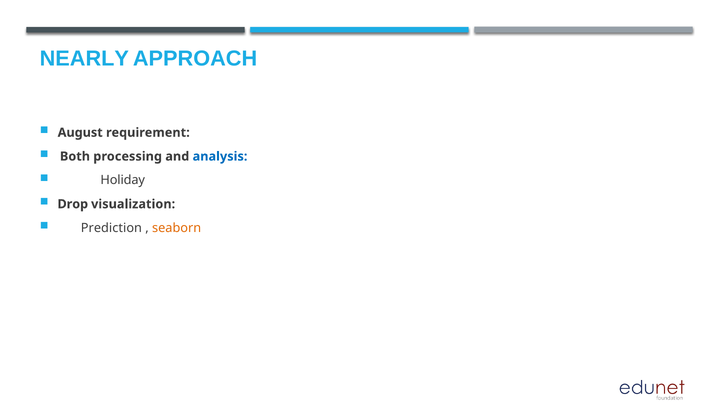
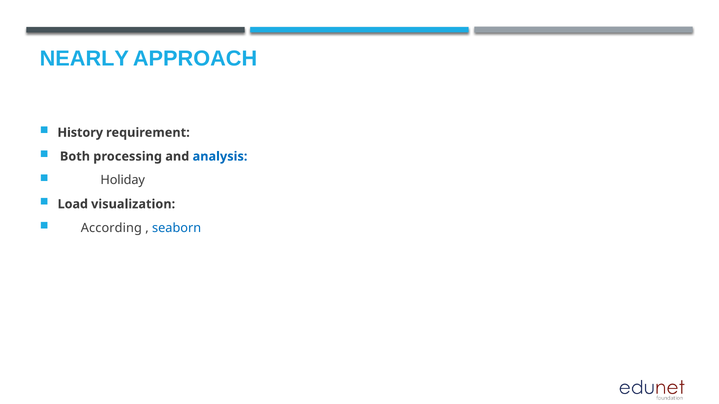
August: August -> History (80, 133)
Drop: Drop -> Load (73, 204)
Prediction: Prediction -> According (111, 228)
seaborn colour: orange -> blue (177, 228)
